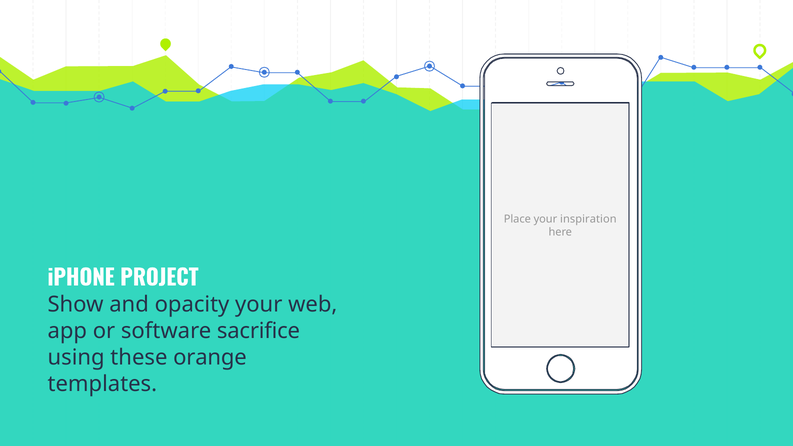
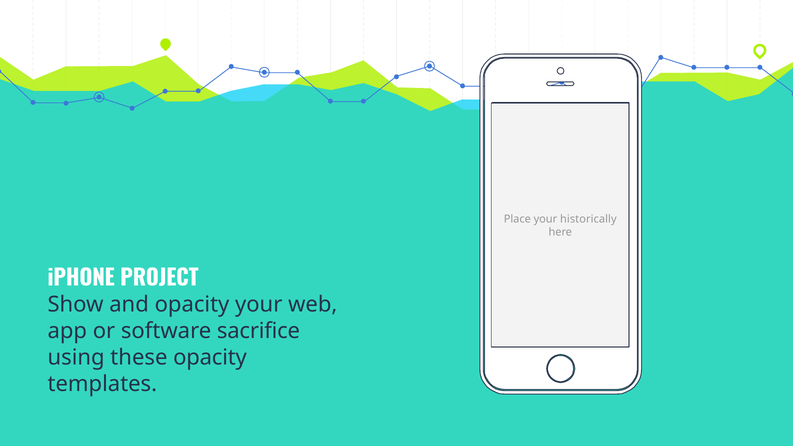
inspiration: inspiration -> historically (588, 219)
these orange: orange -> opacity (210, 358)
